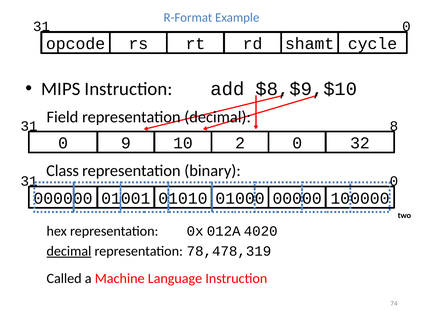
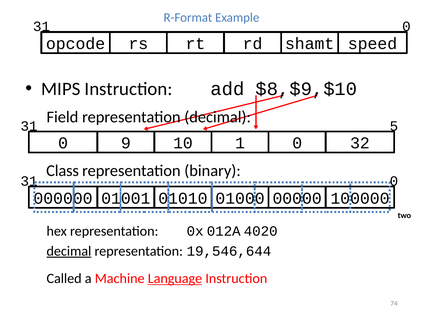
cycle: cycle -> speed (372, 44)
8: 8 -> 5 (394, 126)
2: 2 -> 1 (240, 143)
78,478,319: 78,478,319 -> 19,546,644 (229, 250)
Language underline: none -> present (175, 278)
